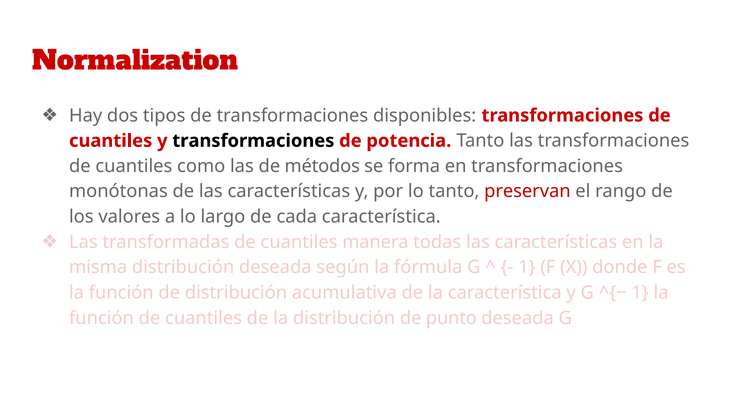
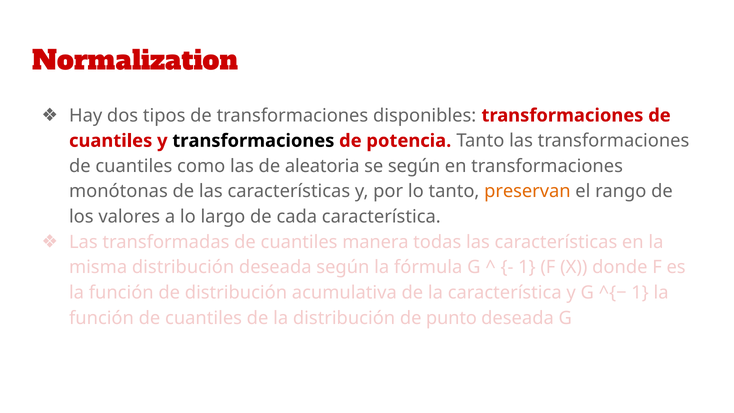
métodos: métodos -> aleatoria (322, 166)
se forma: forma -> según (414, 166)
preservan colour: red -> orange (527, 191)
